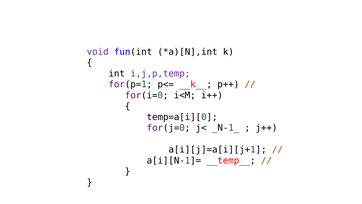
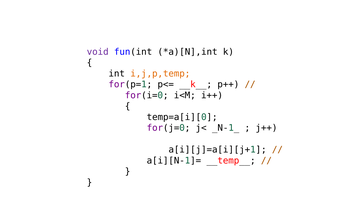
i,j,p,temp colour: purple -> orange (160, 73)
